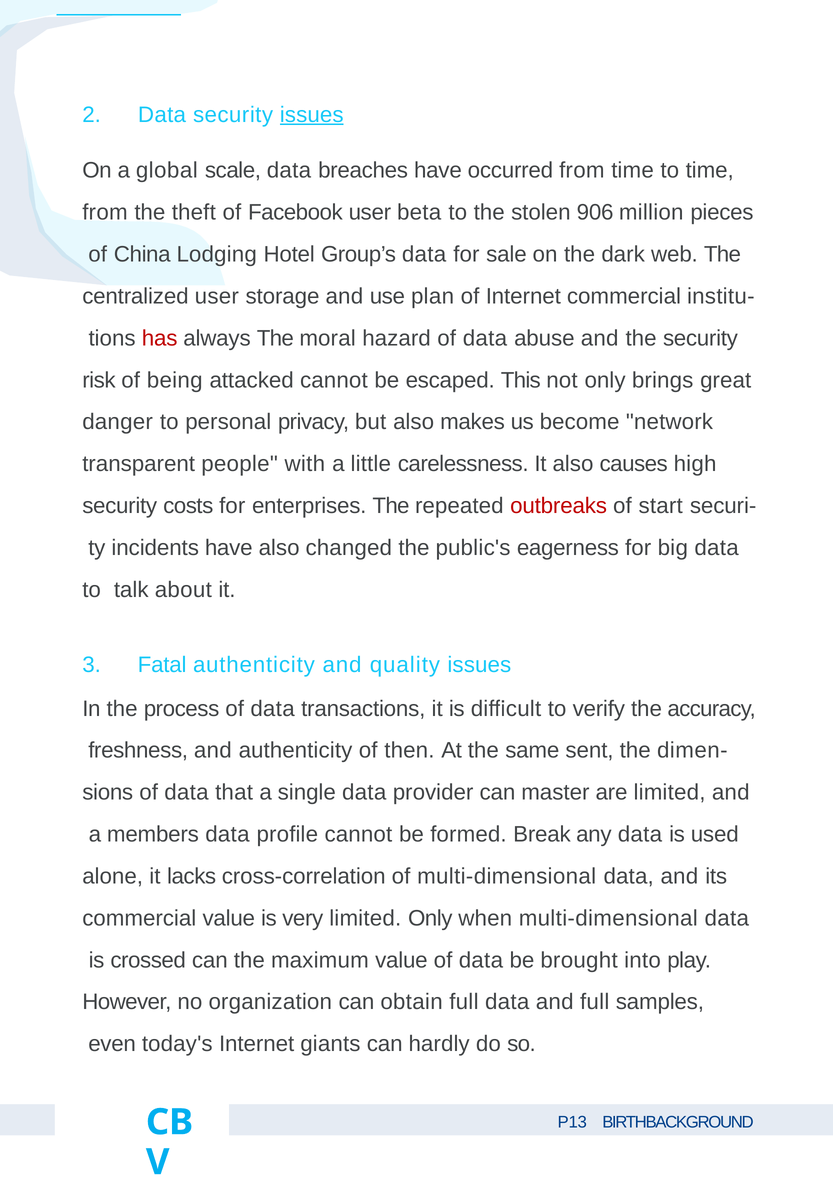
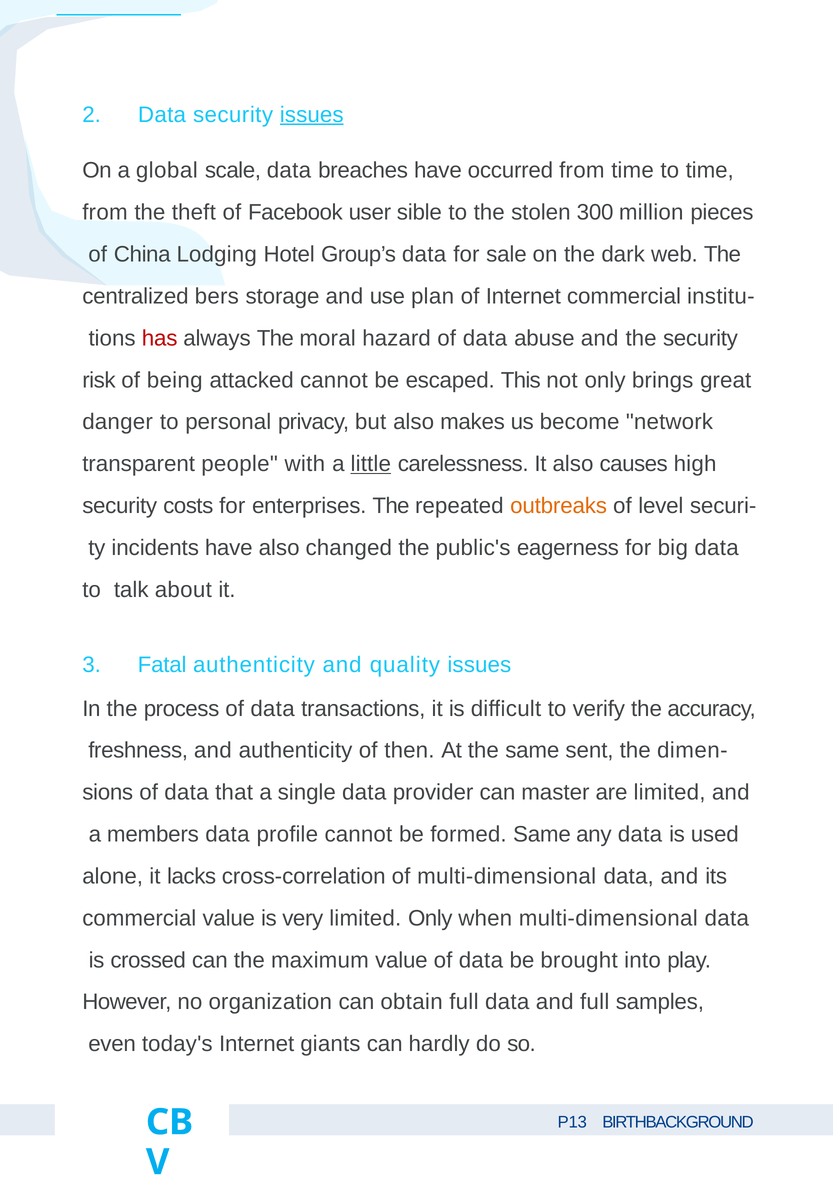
beta: beta -> sible (419, 212)
906: 906 -> 300 (595, 212)
centralized user: user -> bers (217, 296)
little underline: none -> present (371, 464)
outbreaks colour: red -> orange (559, 506)
start: start -> level (661, 506)
formed Break: Break -> Same (542, 834)
